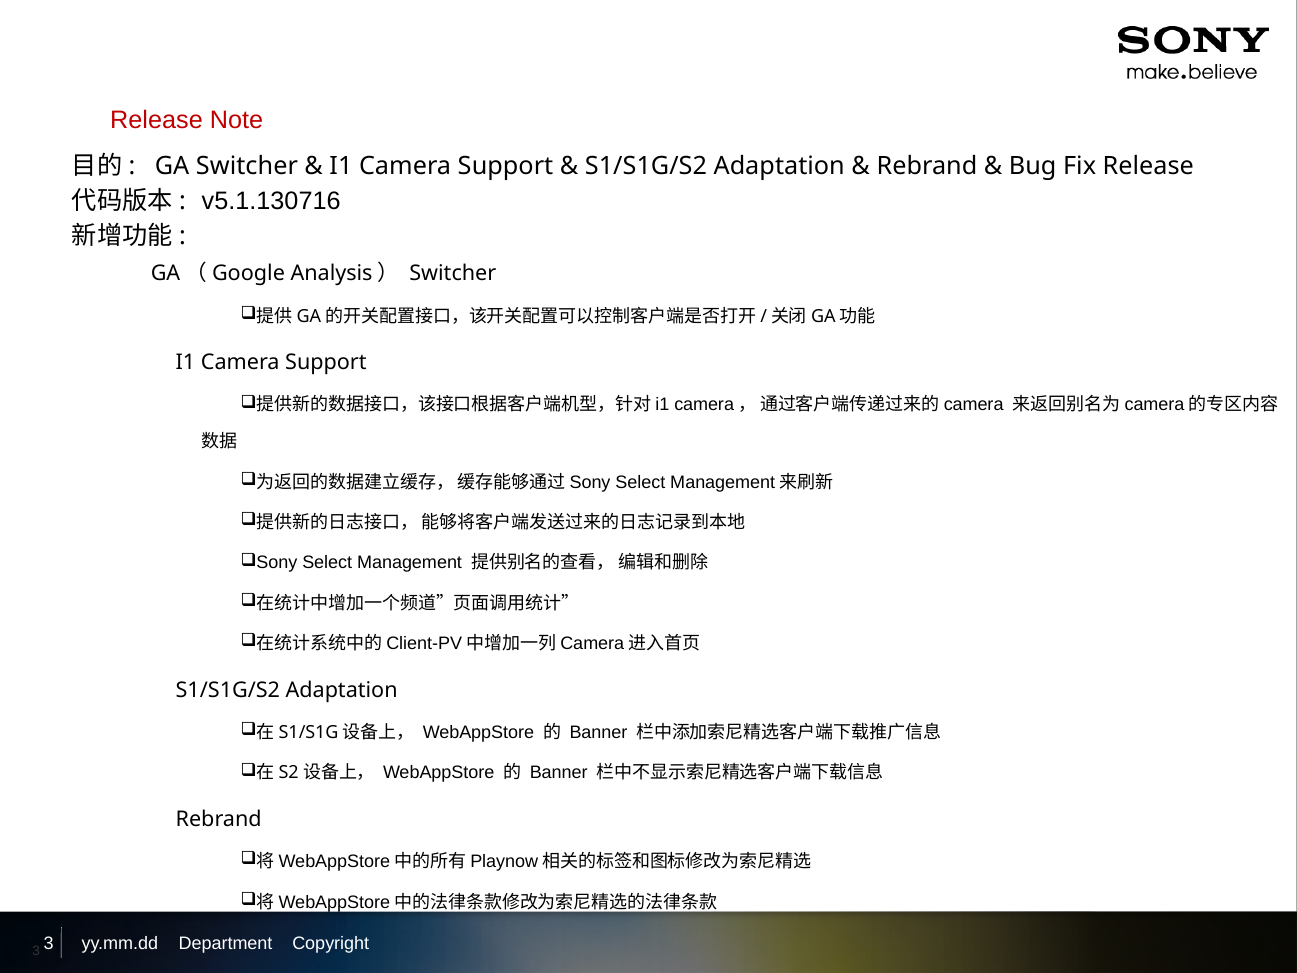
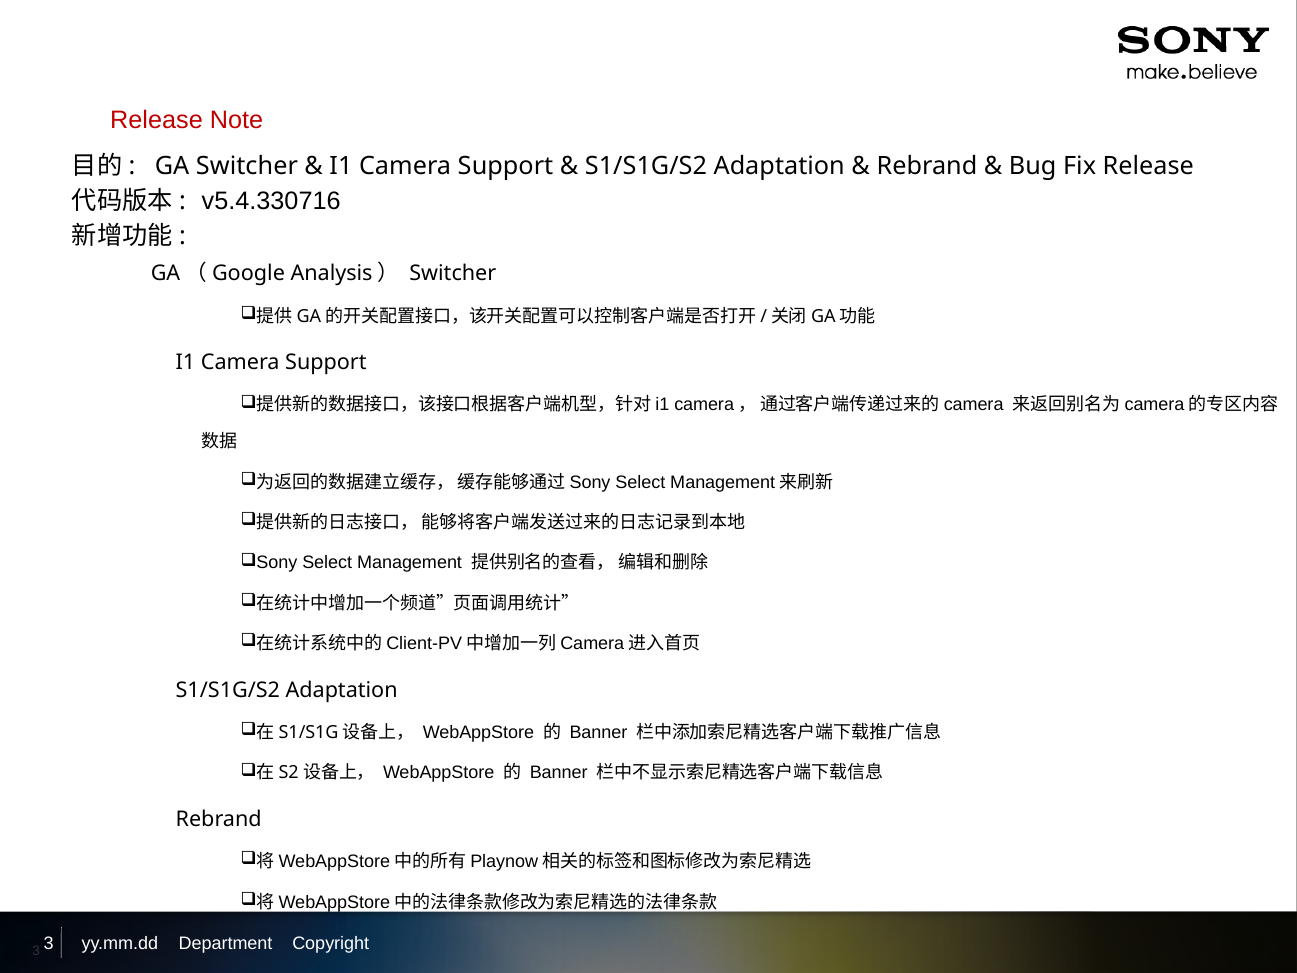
v5.1.130716: v5.1.130716 -> v5.4.330716 (271, 201)
